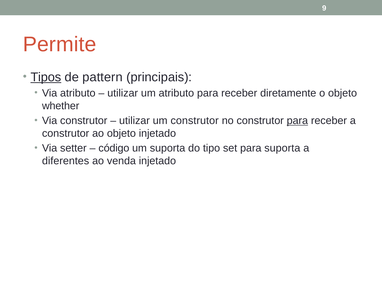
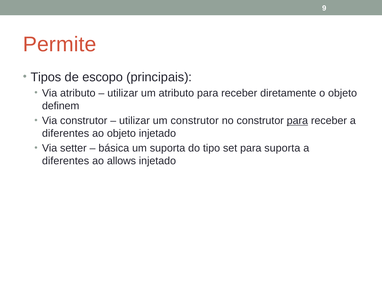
Tipos underline: present -> none (46, 77)
pattern: pattern -> escopo (103, 77)
whether: whether -> definem (61, 106)
construtor: construtor -> diferentes (66, 134)
código: código -> básica (114, 148)
venda: venda -> allows (121, 161)
